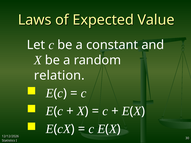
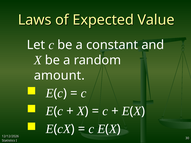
relation: relation -> amount (59, 76)
